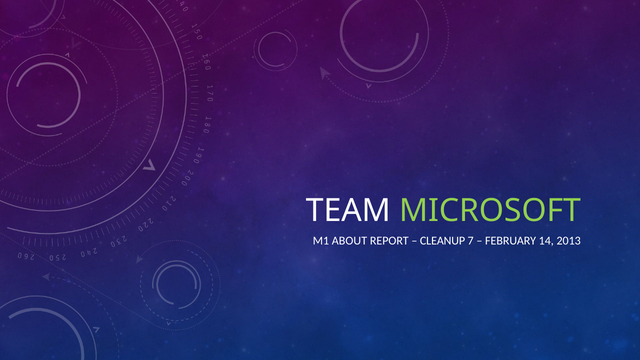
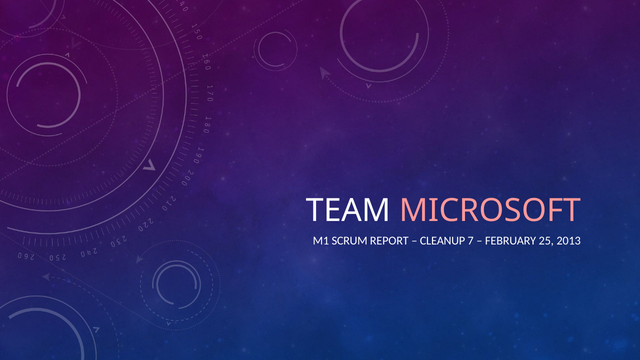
MICROSOFT colour: light green -> pink (490, 211)
ABOUT: ABOUT -> SCRUM (350, 241)
14: 14 -> 25 (546, 241)
